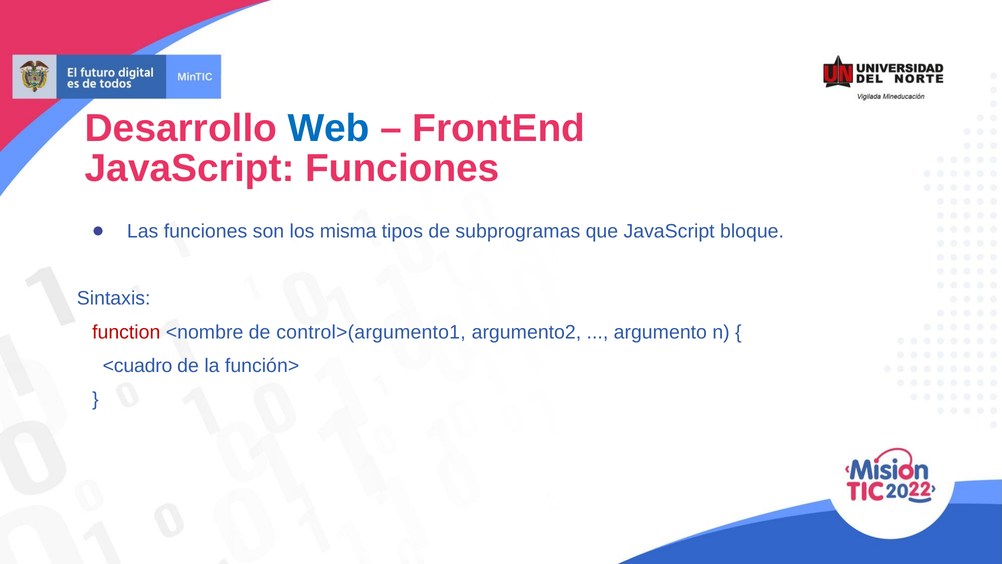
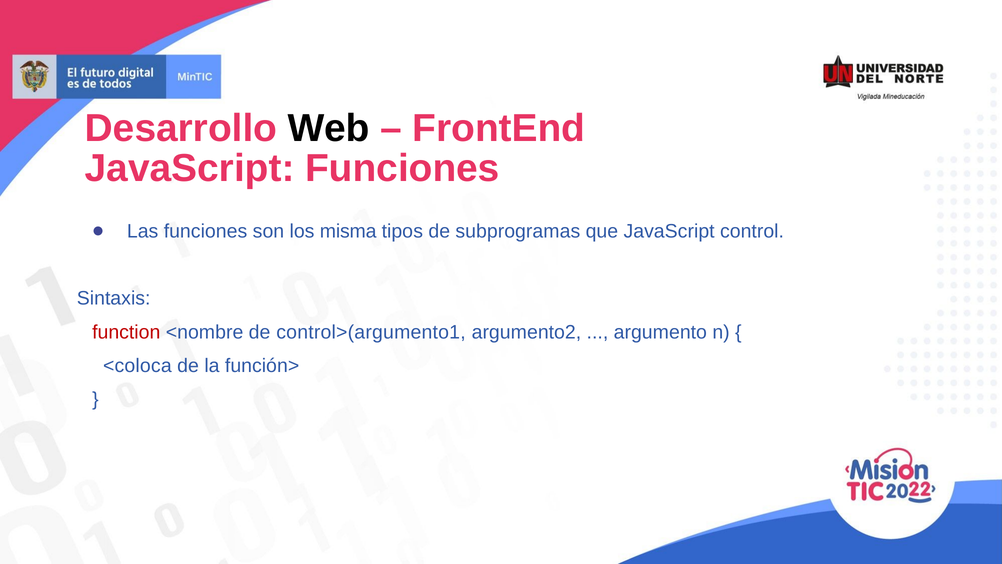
Web colour: blue -> black (329, 128)
bloque: bloque -> control (752, 231)
<cuadro: <cuadro -> <coloca (137, 366)
